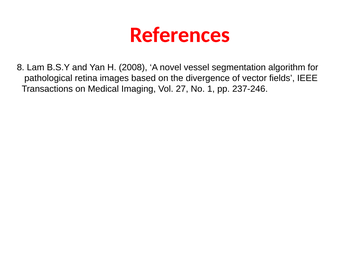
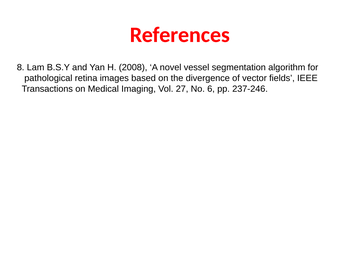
1: 1 -> 6 (211, 89)
